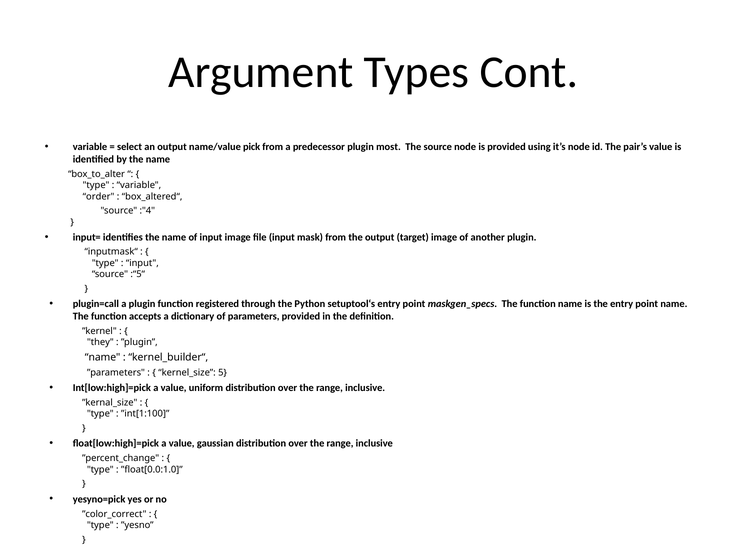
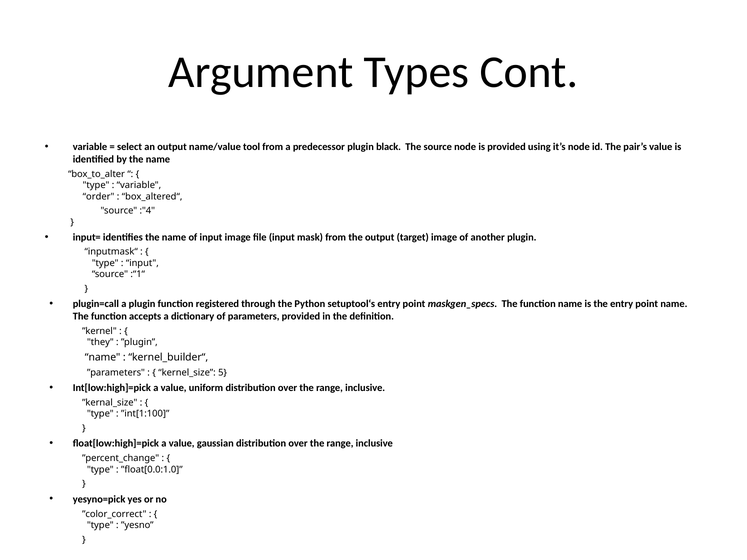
pick: pick -> tool (252, 147)
most: most -> black (389, 147)
:“5“: :“5“ -> :“1“ (138, 274)
